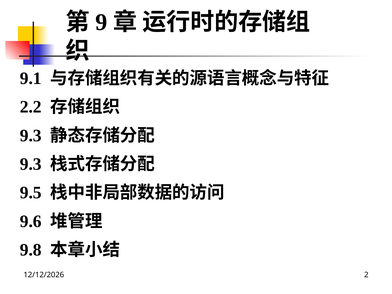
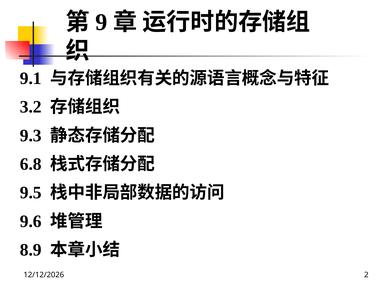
2.2: 2.2 -> 3.2 (31, 107)
9.3: 9.3 -> 6.8 (31, 164)
9.8: 9.8 -> 8.9 (31, 250)
